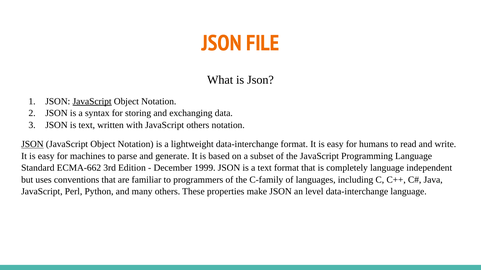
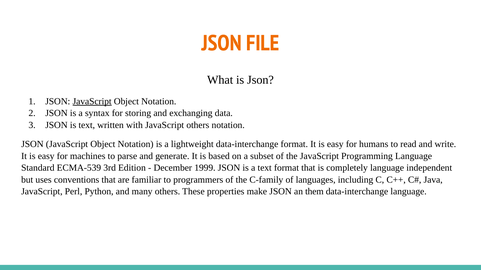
JSON underline: present -> none (32, 144)
ECMA-662: ECMA-662 -> ECMA-539 (79, 168)
level: level -> them (314, 192)
